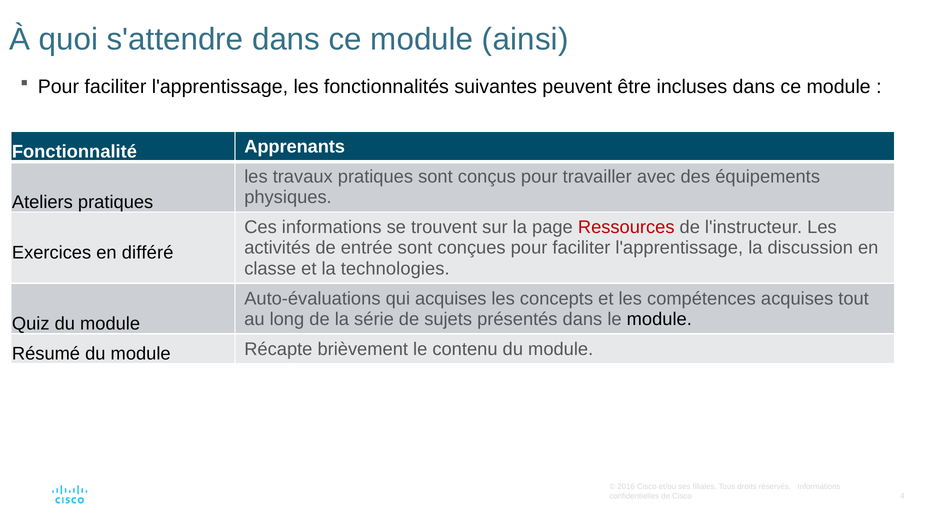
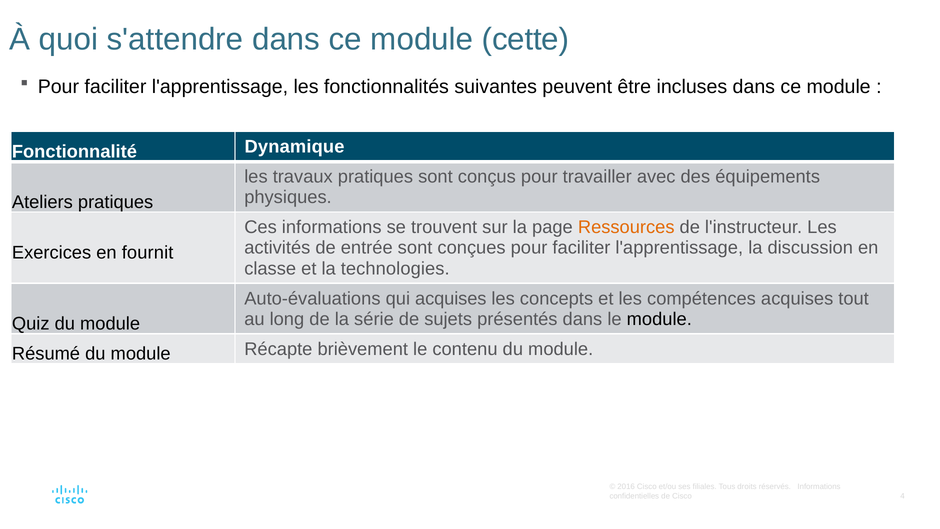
ainsi: ainsi -> cette (525, 40)
Apprenants: Apprenants -> Dynamique (295, 147)
Ressources colour: red -> orange (626, 227)
différé: différé -> fournit (148, 253)
